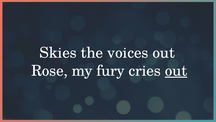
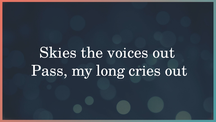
Rose: Rose -> Pass (49, 70)
fury: fury -> long (111, 70)
out underline: present -> none (176, 70)
